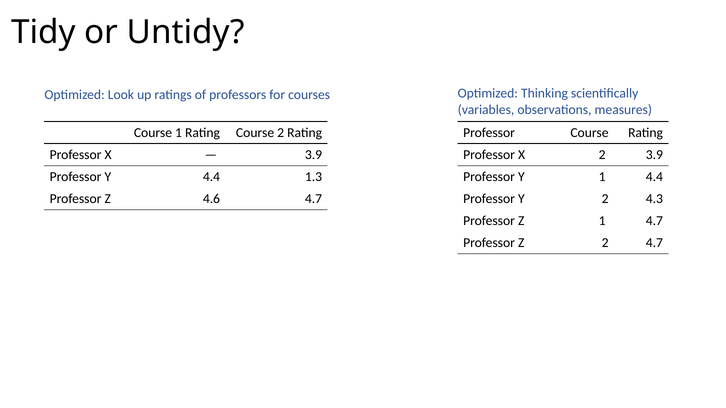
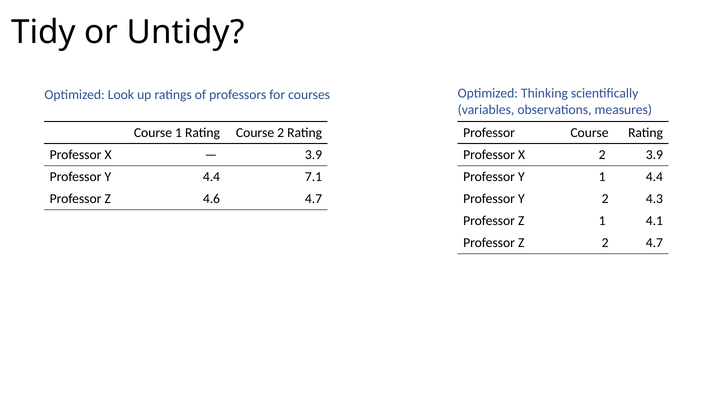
1.3: 1.3 -> 7.1 (314, 177)
1 4.7: 4.7 -> 4.1 (654, 221)
